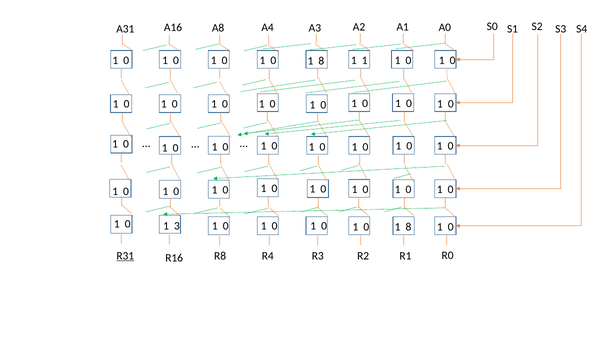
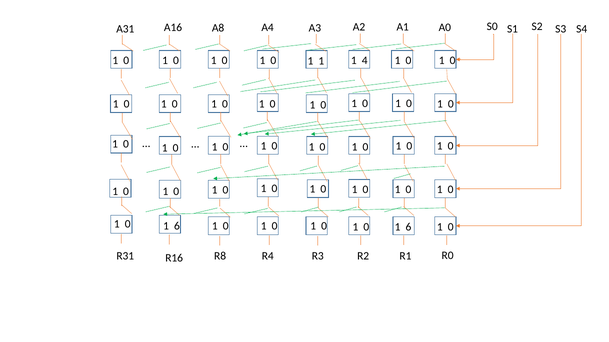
1: 1 -> 4 (365, 60)
8: 8 -> 1 (321, 61)
3: 3 -> 6 (177, 226)
8: 8 -> 6 (408, 227)
R31 underline: present -> none (125, 256)
